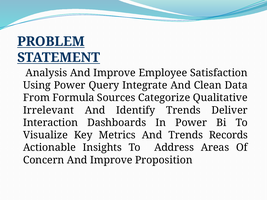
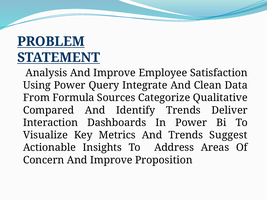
Irrelevant: Irrelevant -> Compared (49, 110)
Records: Records -> Suggest (228, 135)
